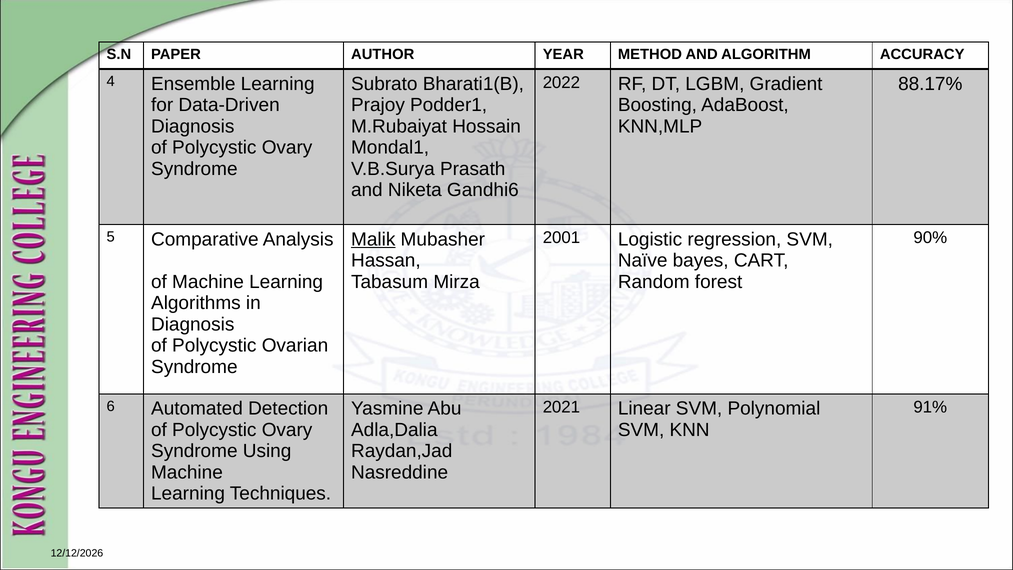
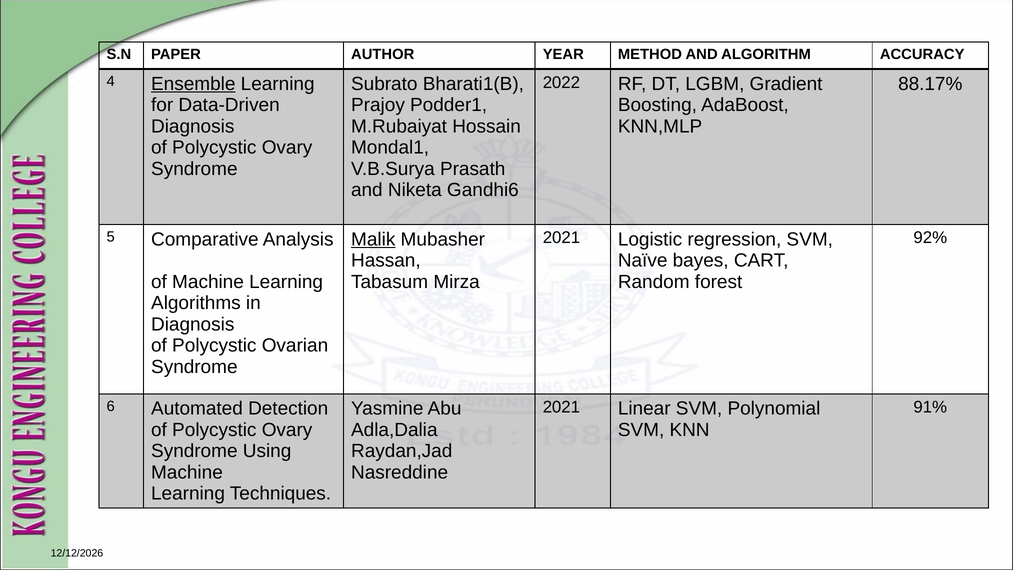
Ensemble underline: none -> present (193, 84)
2001: 2001 -> 2021 (561, 238)
90%: 90% -> 92% (930, 238)
